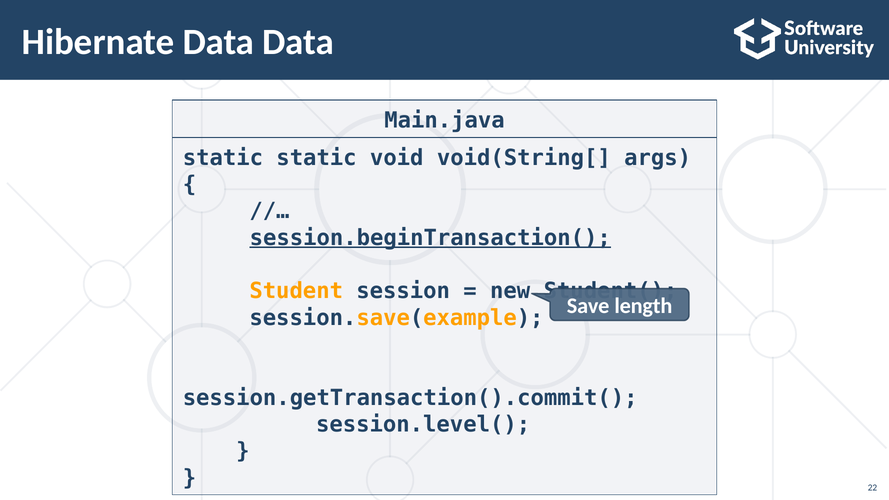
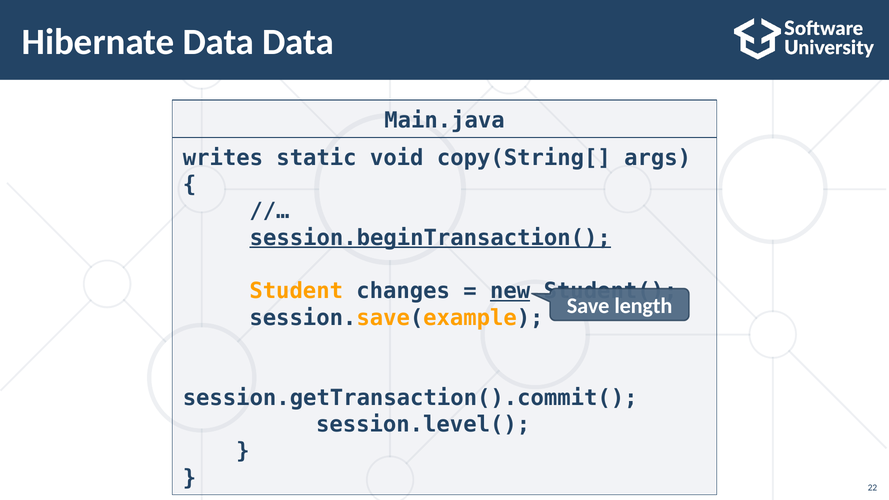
static: static -> writes (223, 158)
void(String[: void(String[ -> copy(String[ (524, 158)
session: session -> changes (403, 291)
new underline: none -> present (510, 291)
